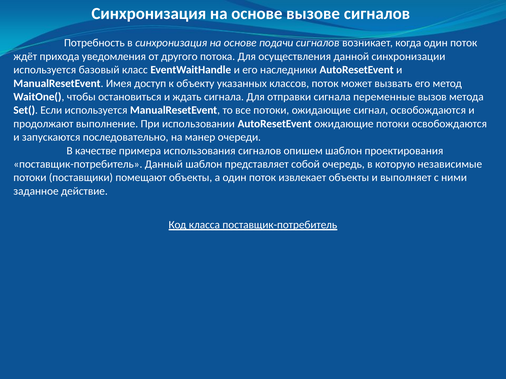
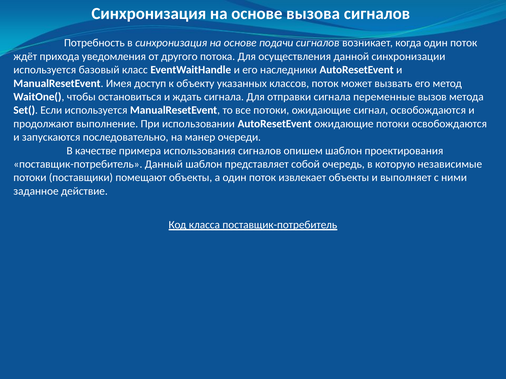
вызове: вызове -> вызова (313, 14)
